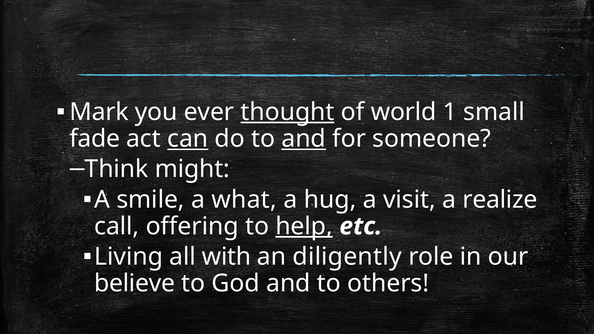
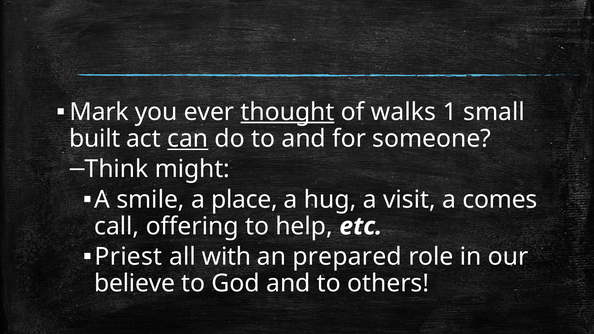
world: world -> walks (403, 112)
fade: fade -> built (95, 139)
and underline: present -> none (304, 139)
what: what -> place (244, 200)
realize: realize -> comes (500, 200)
help underline: present -> none (304, 226)
Living: Living -> Priest (128, 257)
diligently: diligently -> prepared (347, 257)
